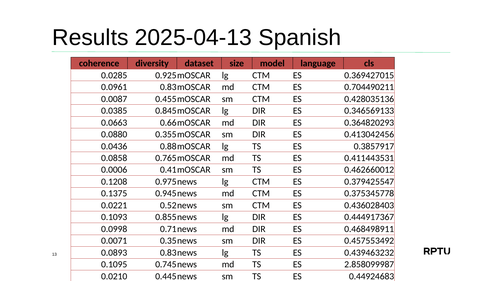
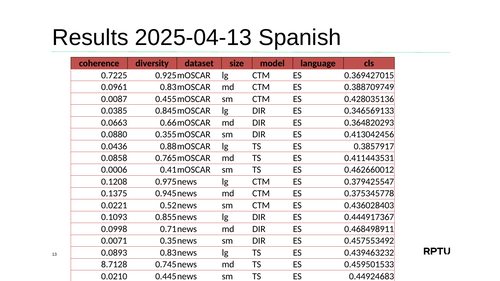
0.0285: 0.0285 -> 0.7225 (114, 75)
0.704490211: 0.704490211 -> 0.388709749 (369, 87)
0.1095: 0.1095 -> 8.7128 (114, 265)
2.858099987: 2.858099987 -> 0.459501533 (369, 265)
